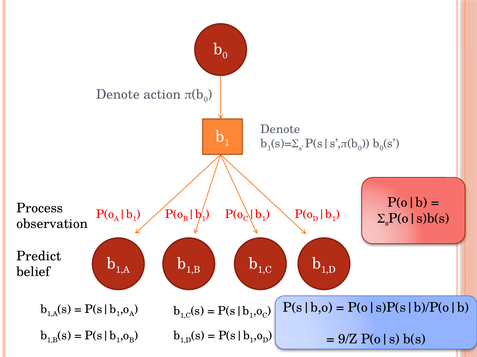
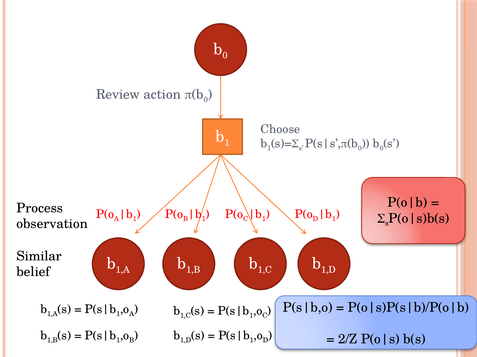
Denote: Denote -> Review (118, 95)
Denote: Denote -> Choose (280, 130)
Predict: Predict -> Similar (39, 257)
9/Z: 9/Z -> 2/Z (348, 340)
